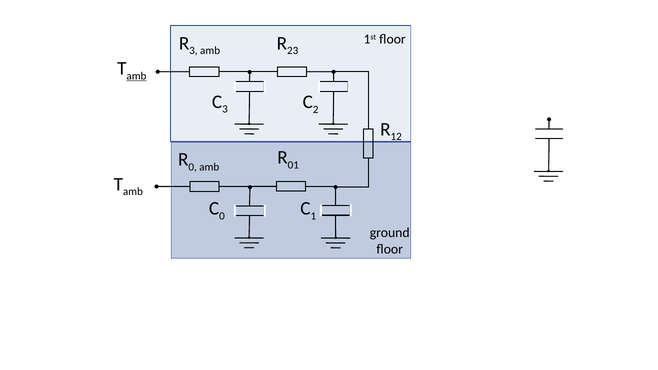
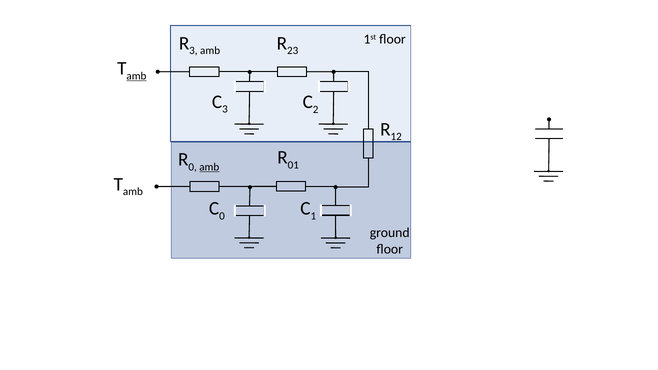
amb underline: none -> present (209, 167)
